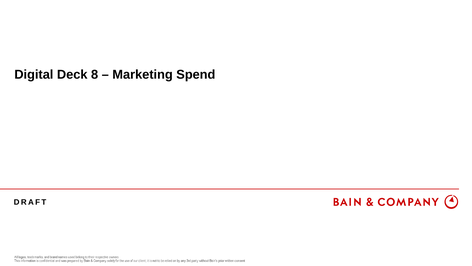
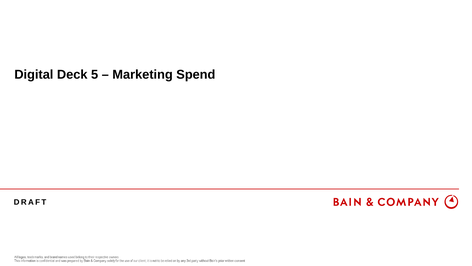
8: 8 -> 5 (95, 74)
